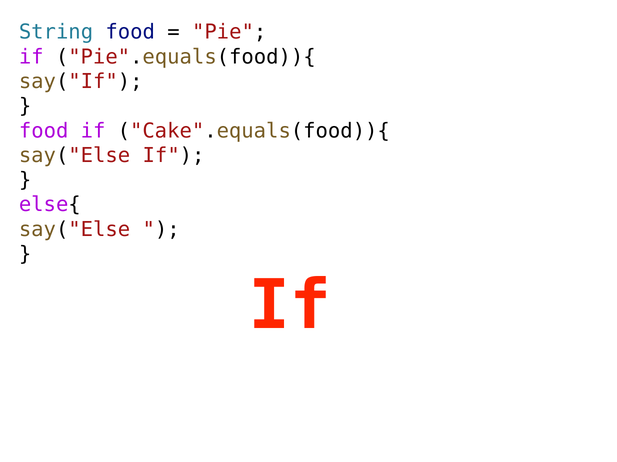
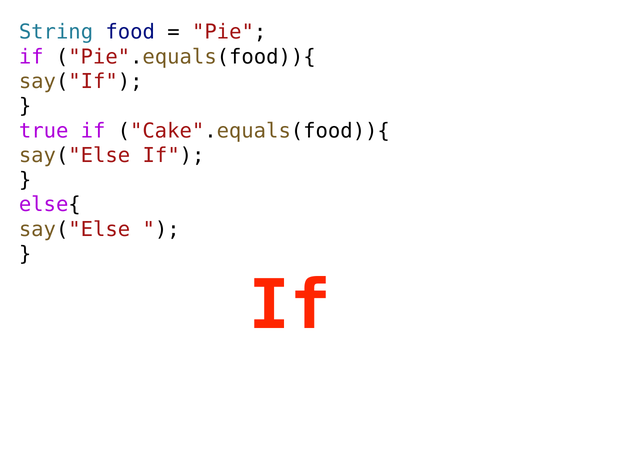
food: food -> true (44, 131)
